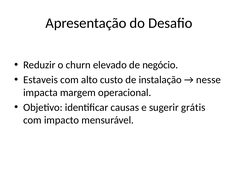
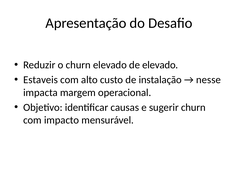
de negócio: negócio -> elevado (160, 65)
sugerir grátis: grátis -> churn (193, 107)
